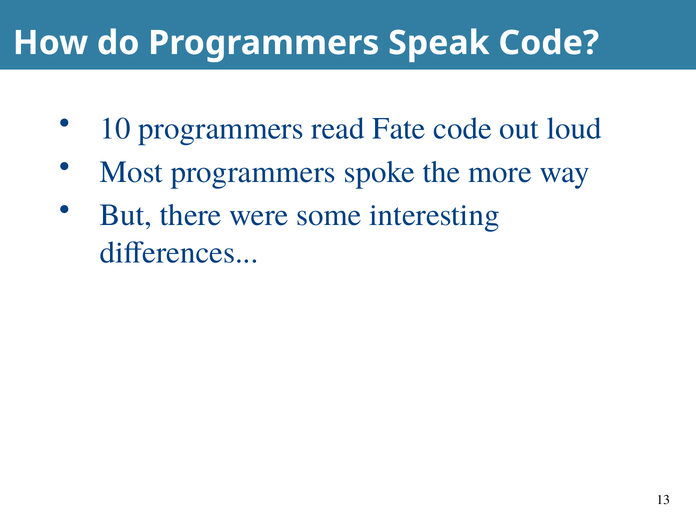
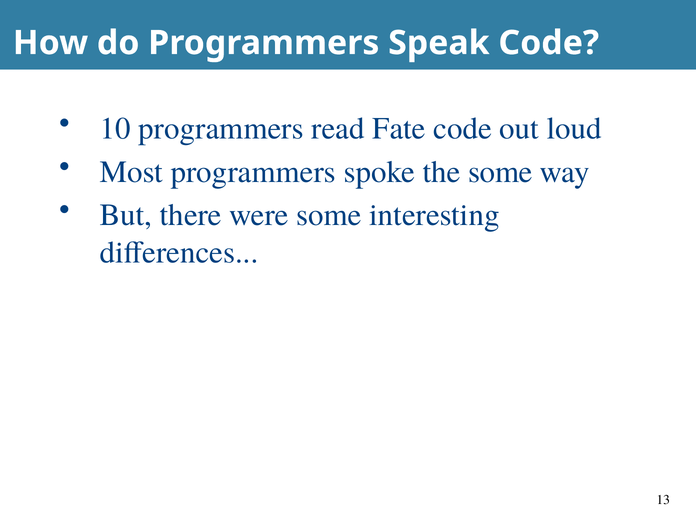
the more: more -> some (500, 172)
